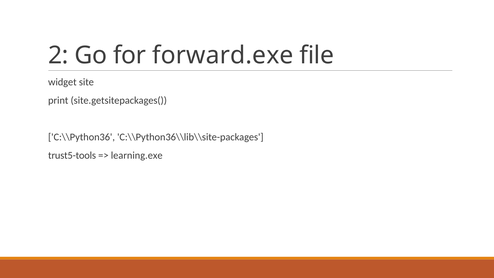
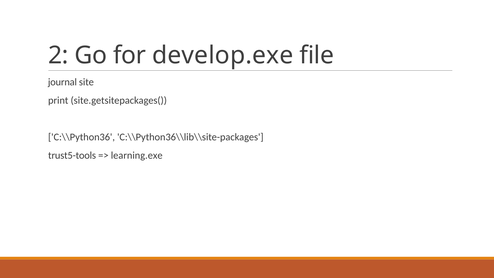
forward.exe: forward.exe -> develop.exe (223, 55)
widget: widget -> journal (62, 82)
